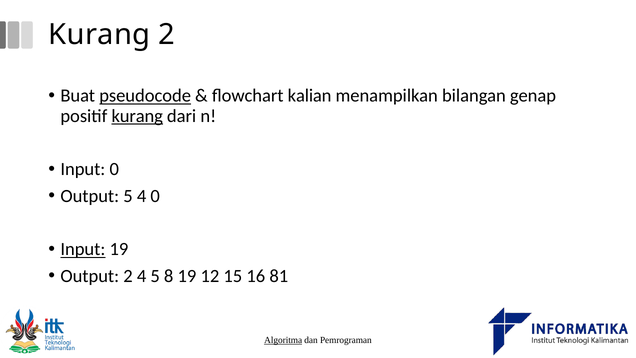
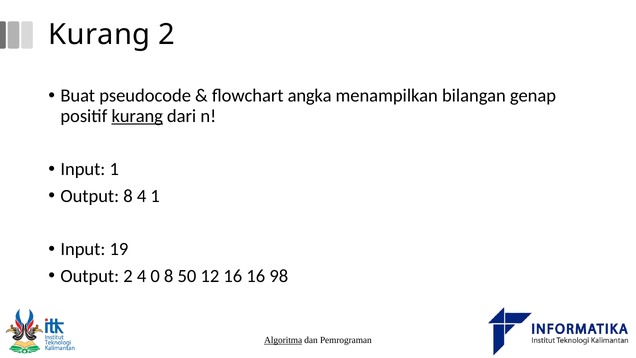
pseudocode underline: present -> none (145, 96)
kalian: kalian -> angka (310, 96)
Input 0: 0 -> 1 (114, 169)
Output 5: 5 -> 8 (128, 196)
4 0: 0 -> 1 (155, 196)
Input underline: present -> none (83, 249)
4 5: 5 -> 0 (155, 276)
8 19: 19 -> 50 (187, 276)
12 15: 15 -> 16 (233, 276)
81: 81 -> 98 (279, 276)
